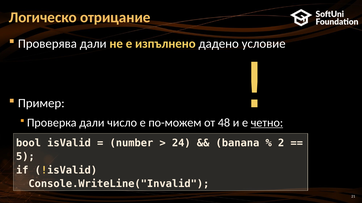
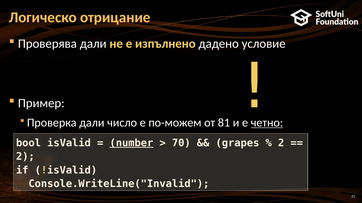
48: 48 -> 81 (224, 123)
number underline: none -> present (131, 143)
24: 24 -> 70 (181, 143)
banana: banana -> grapes (237, 143)
5: 5 -> 2 (25, 157)
